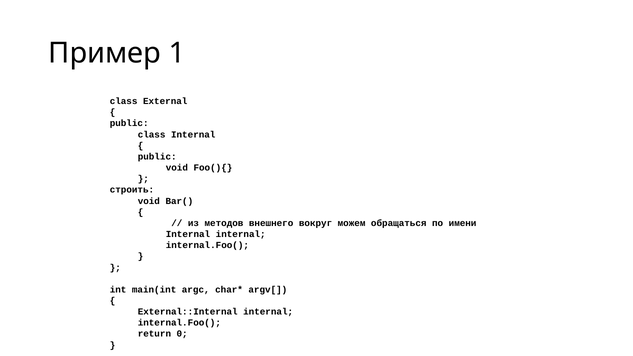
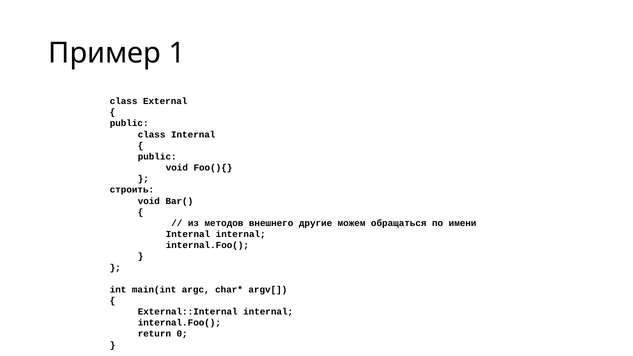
вокруг: вокруг -> другие (316, 223)
